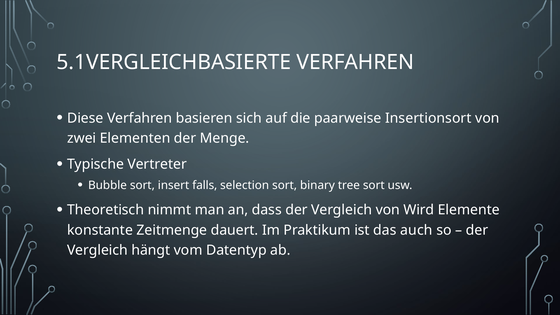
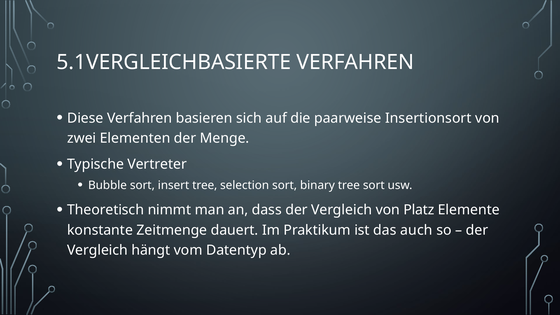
insert falls: falls -> tree (205, 185)
Wird: Wird -> Platz (419, 210)
